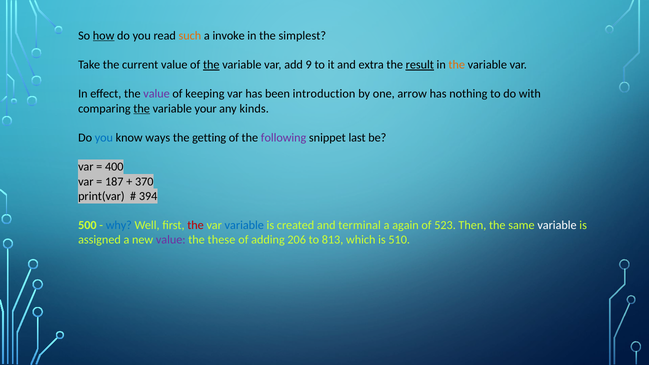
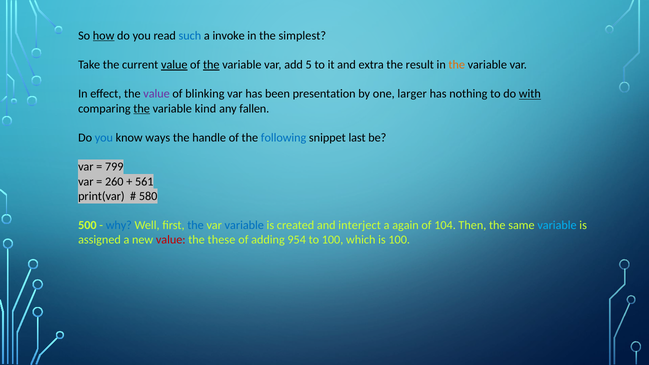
such colour: orange -> blue (190, 36)
value underline: none -> present (174, 65)
9: 9 -> 5 (309, 65)
result underline: present -> none (420, 65)
keeping: keeping -> blinking (205, 94)
introduction: introduction -> presentation (324, 94)
arrow: arrow -> larger (412, 94)
with underline: none -> present (530, 94)
your: your -> kind (206, 109)
kinds: kinds -> fallen (254, 109)
getting: getting -> handle (209, 138)
following colour: purple -> blue (284, 138)
400: 400 -> 799 (114, 167)
187: 187 -> 260 (114, 182)
370: 370 -> 561 (144, 182)
394: 394 -> 580 (148, 196)
the colour: red -> blue (196, 225)
terminal: terminal -> interject (360, 225)
523: 523 -> 104 (445, 225)
variable colour: white -> light blue (557, 225)
value colour: purple -> red (171, 240)
206: 206 -> 954 (297, 240)
to 813: 813 -> 100 (333, 240)
is 510: 510 -> 100 (399, 240)
